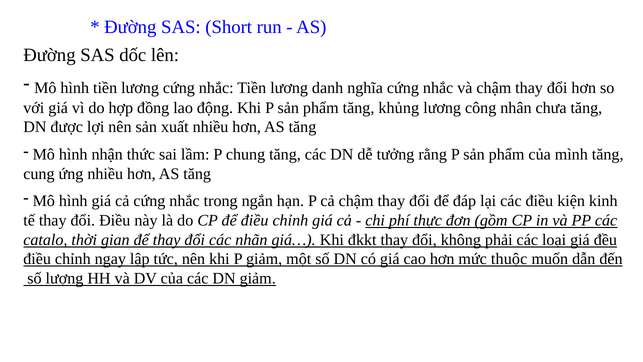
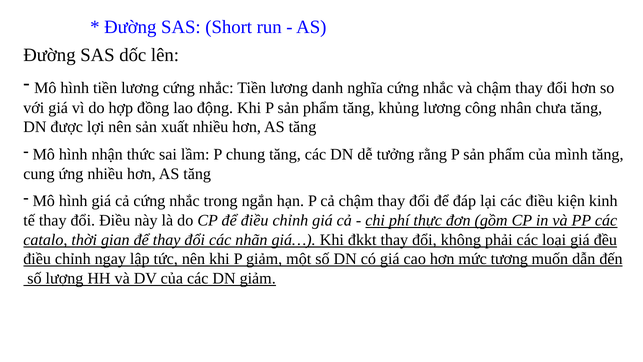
thuộc: thuộc -> tương (509, 259)
